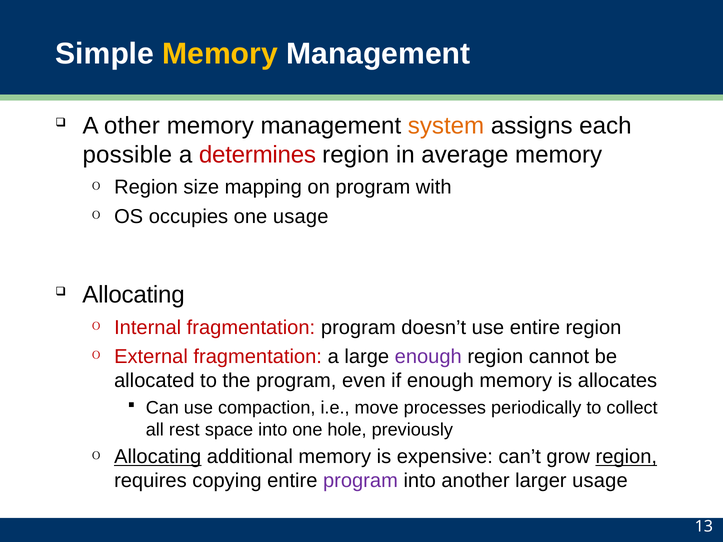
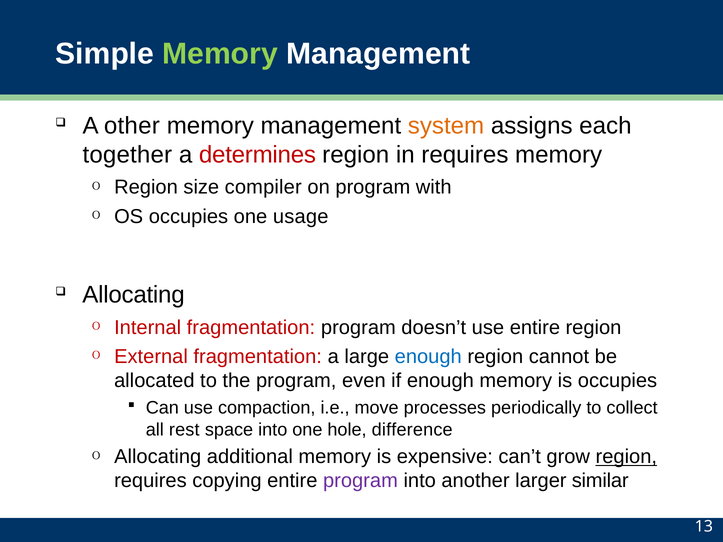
Memory colour: yellow -> light green (220, 54)
possible: possible -> together (127, 155)
in average: average -> requires (465, 155)
mapping: mapping -> compiler (263, 187)
enough colour: purple -> blue (428, 357)
is allocates: allocates -> occupies (617, 381)
previously: previously -> difference (412, 430)
Allocating underline: present -> none (158, 457)
larger usage: usage -> similar (600, 481)
